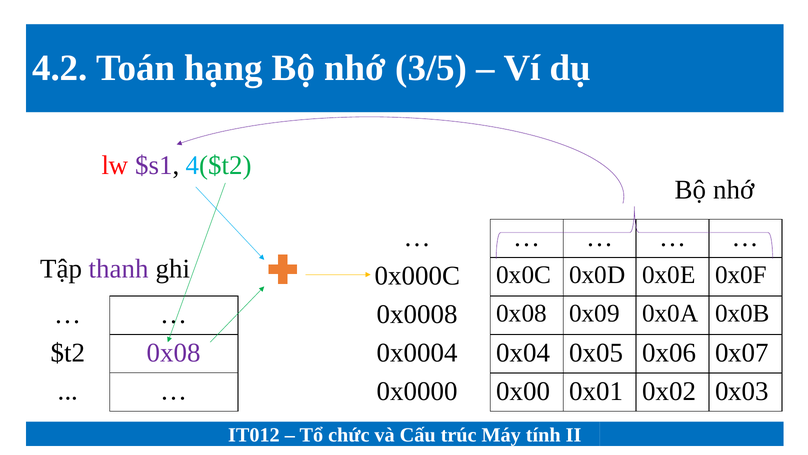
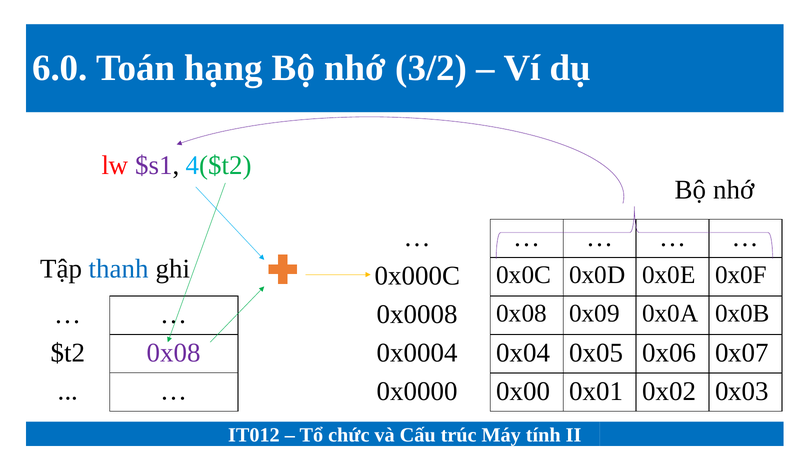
4.2: 4.2 -> 6.0 (60, 68)
3/5: 3/5 -> 3/2 (431, 68)
thanh colour: purple -> blue (119, 268)
